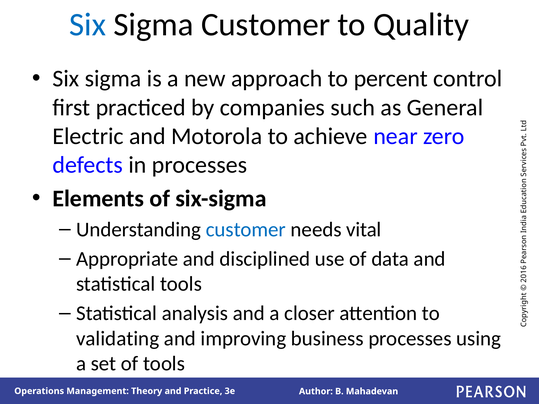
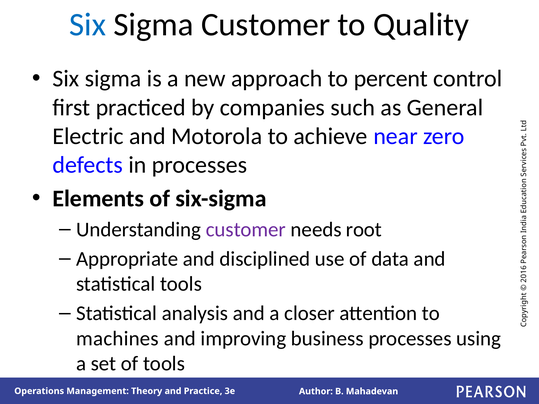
customer colour: blue -> purple (246, 230)
vital: vital -> root (364, 230)
validating: validating -> machines (118, 339)
